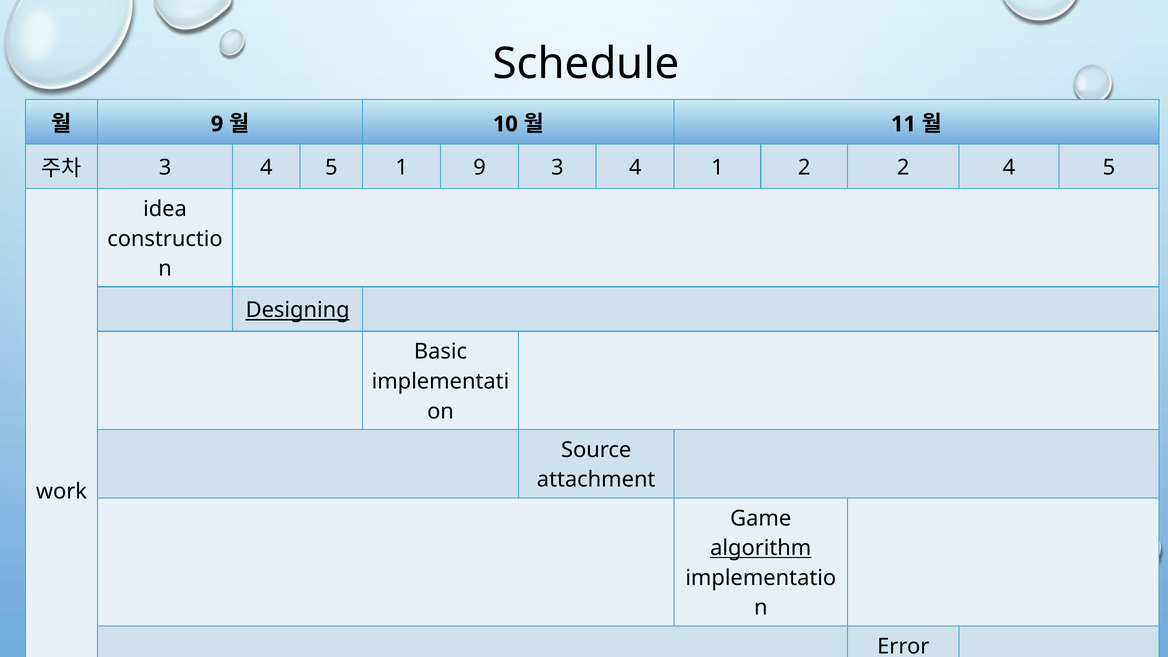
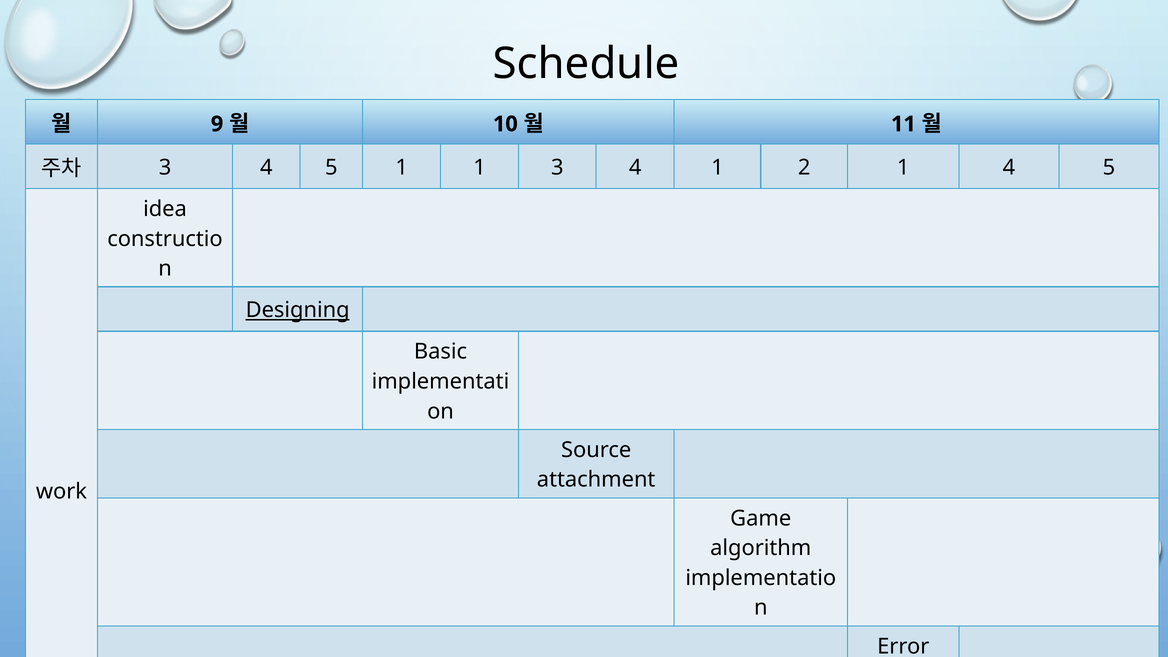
1 9: 9 -> 1 (480, 167)
2 2: 2 -> 1 (903, 167)
algorithm underline: present -> none (761, 548)
